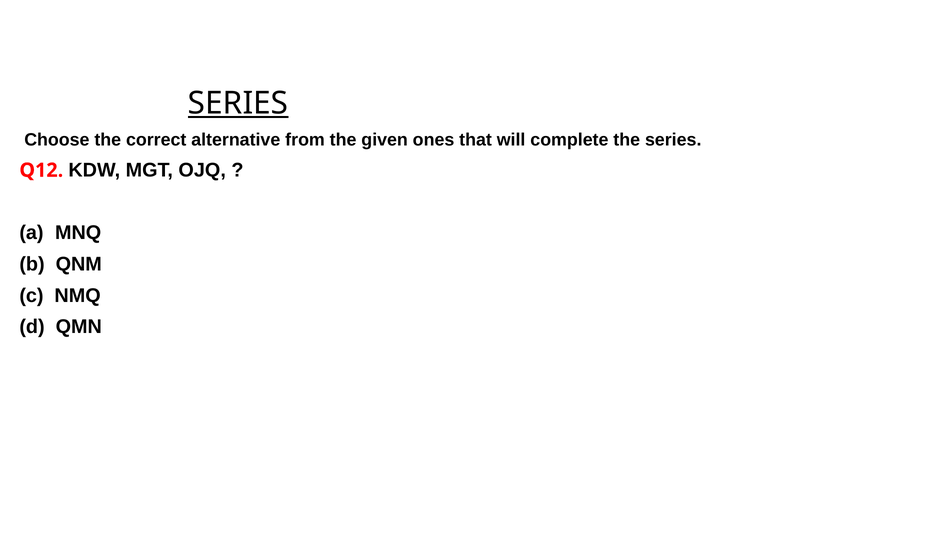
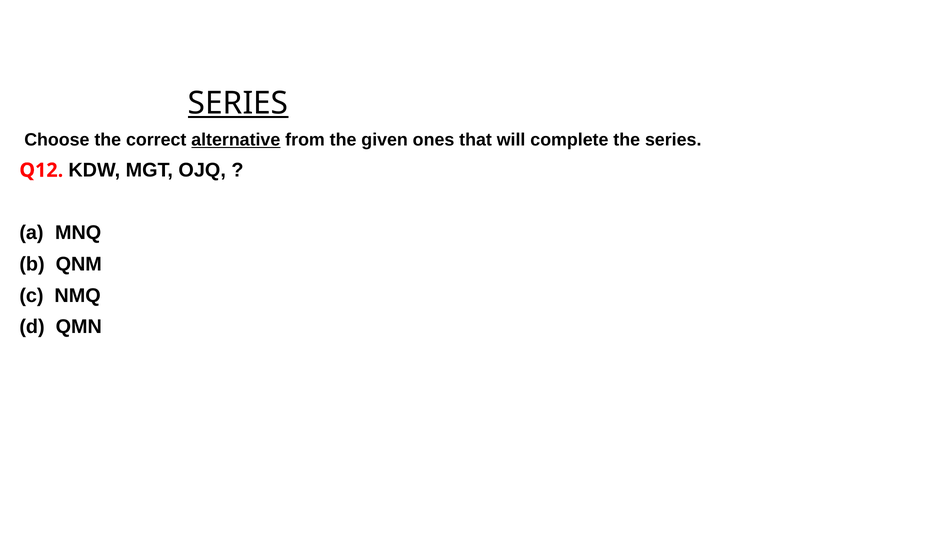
alternative underline: none -> present (236, 140)
